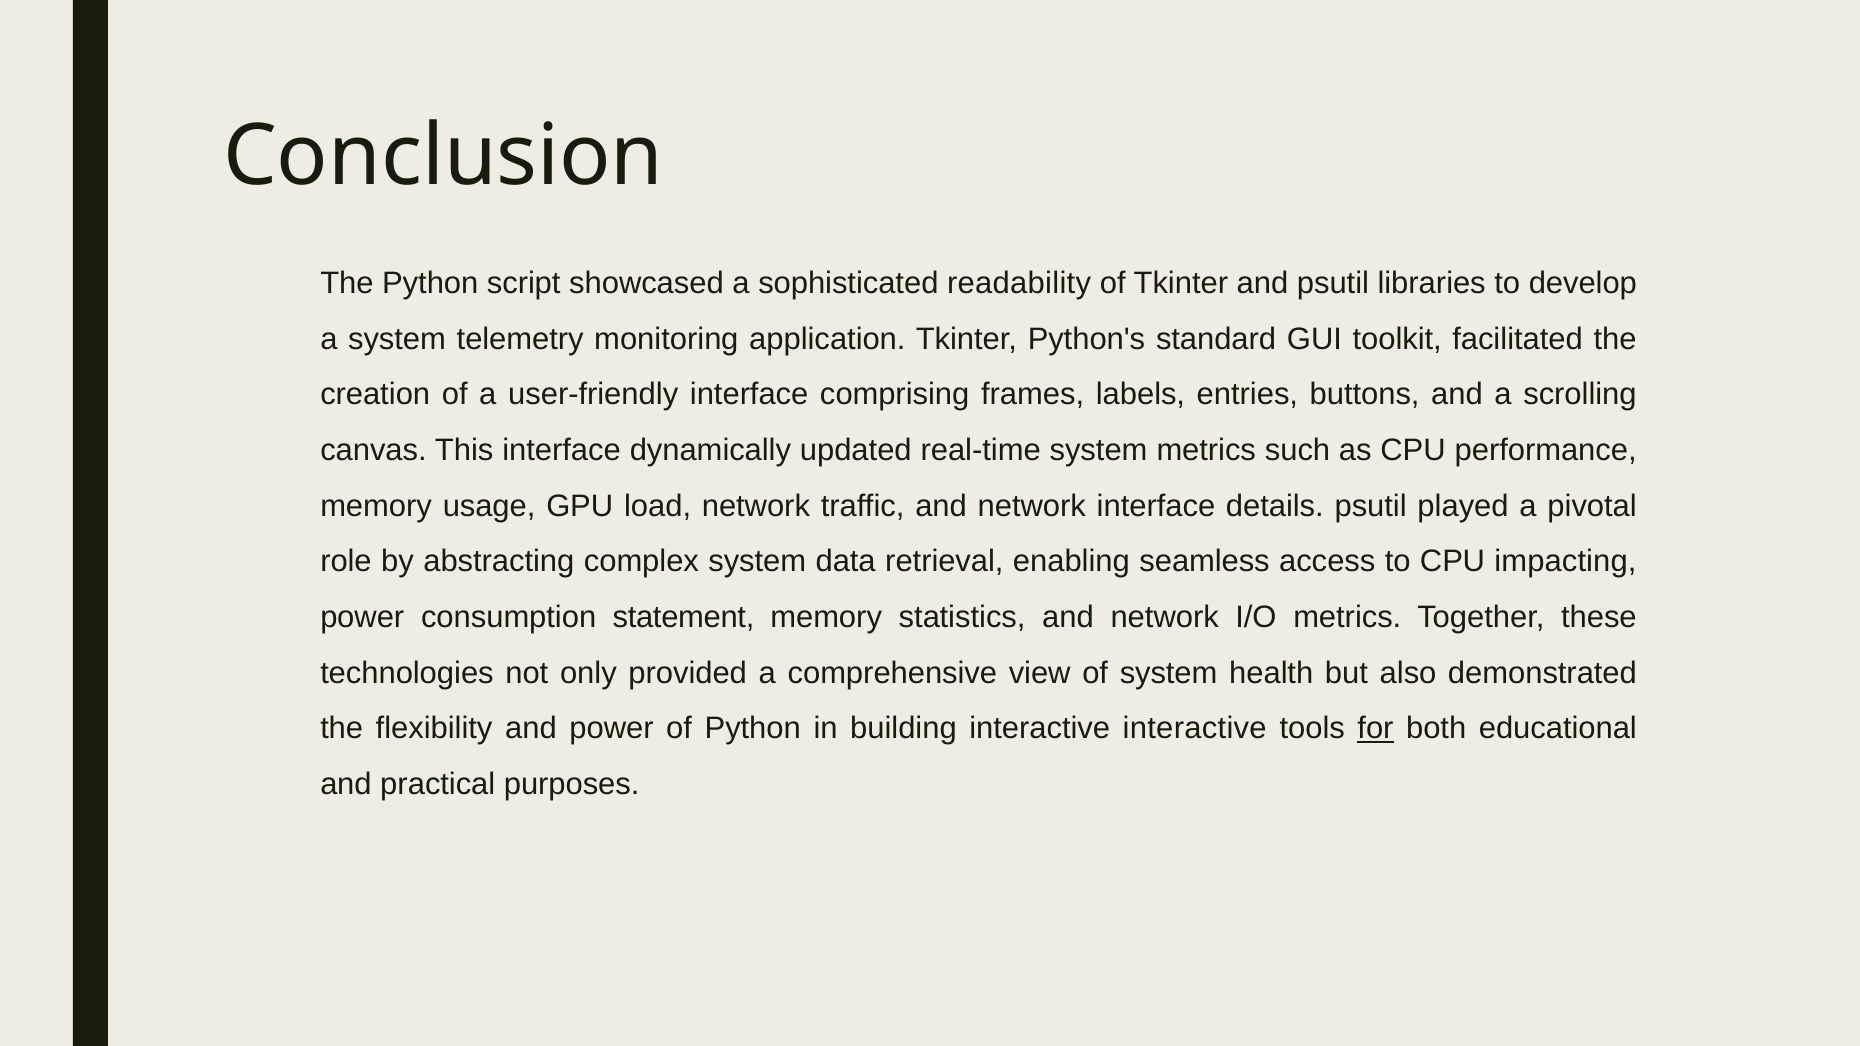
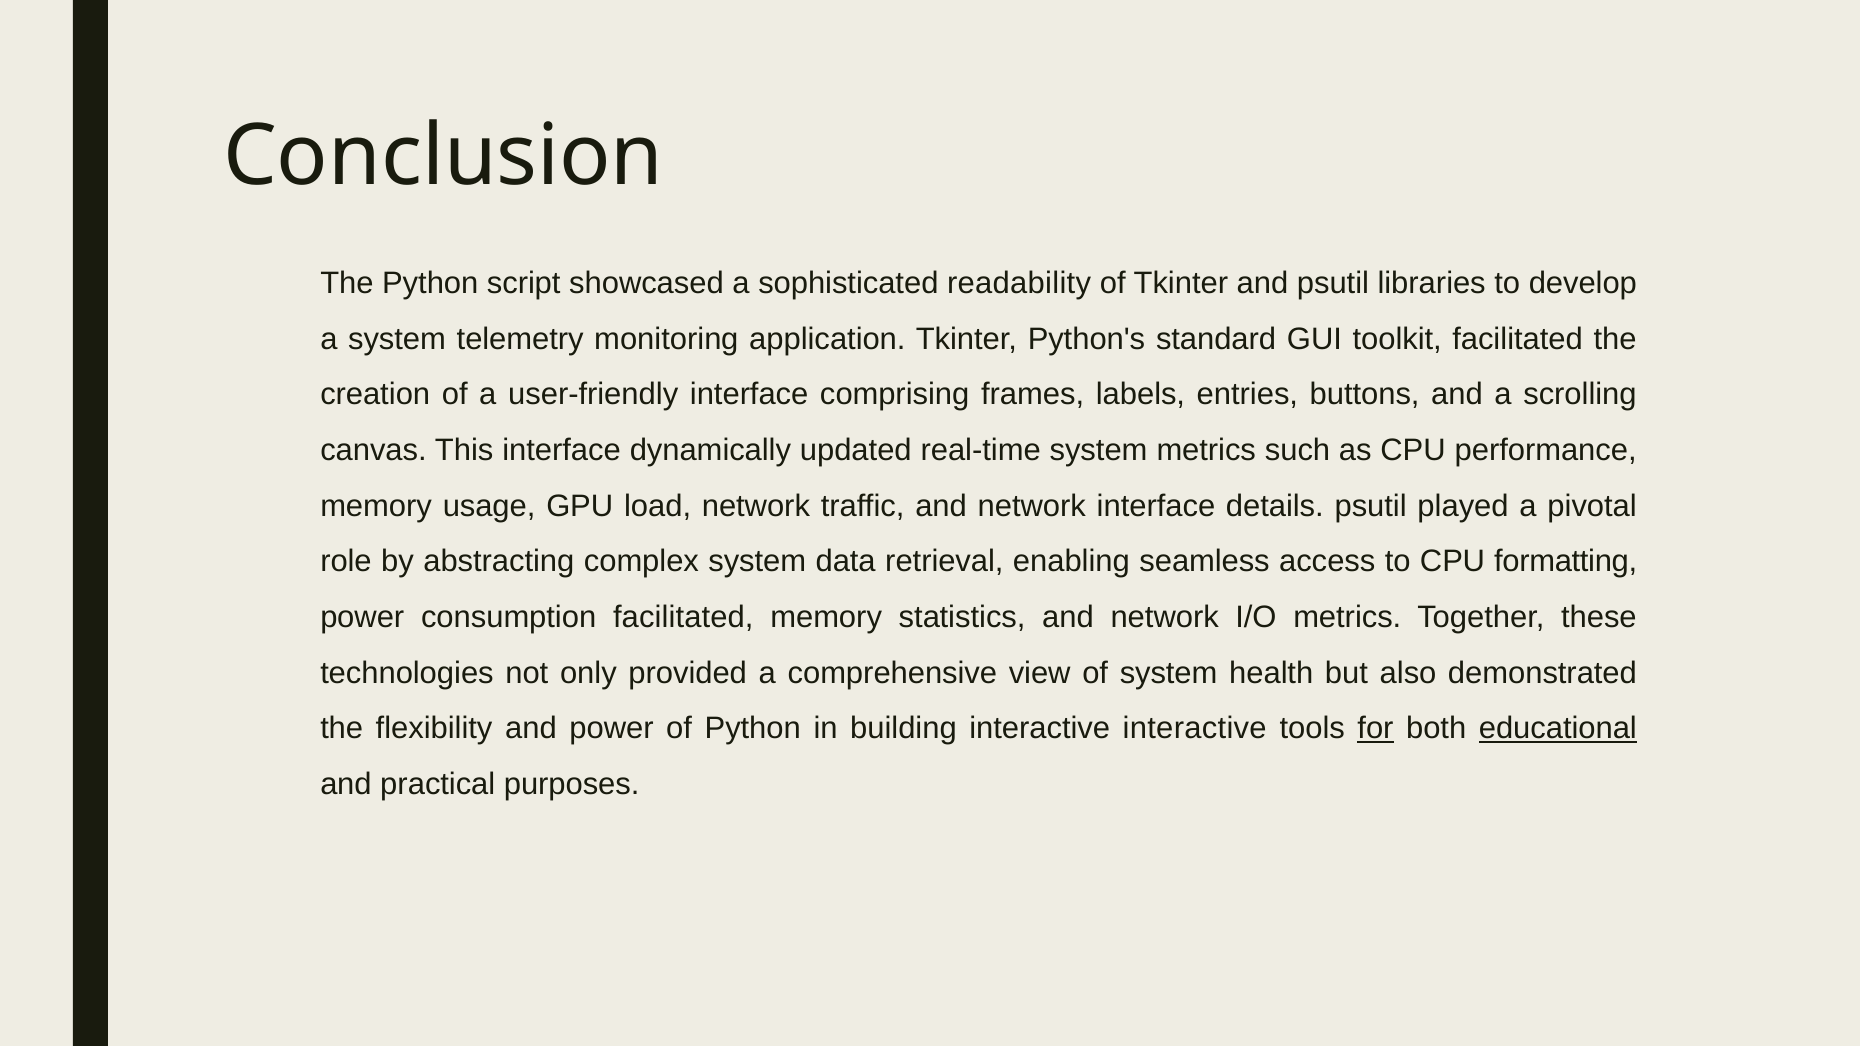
impacting: impacting -> formatting (1566, 562)
consumption statement: statement -> facilitated (683, 617)
educational underline: none -> present (1558, 729)
